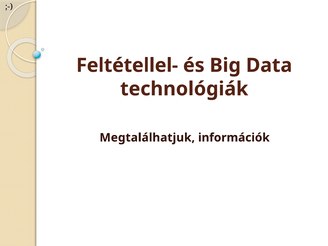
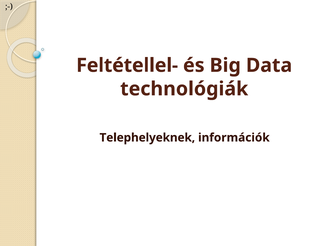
Megtalálhatjuk: Megtalálhatjuk -> Telephelyeknek (147, 138)
